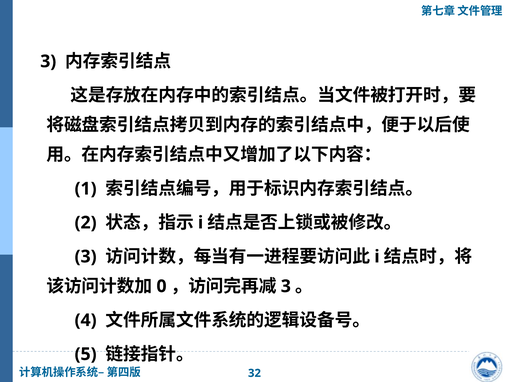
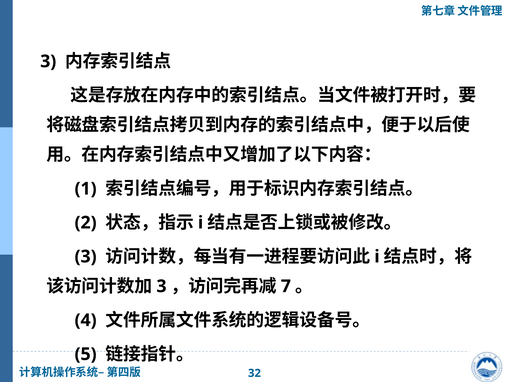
0: 0 -> 3 (162, 286)
3: 3 -> 7 (286, 286)
